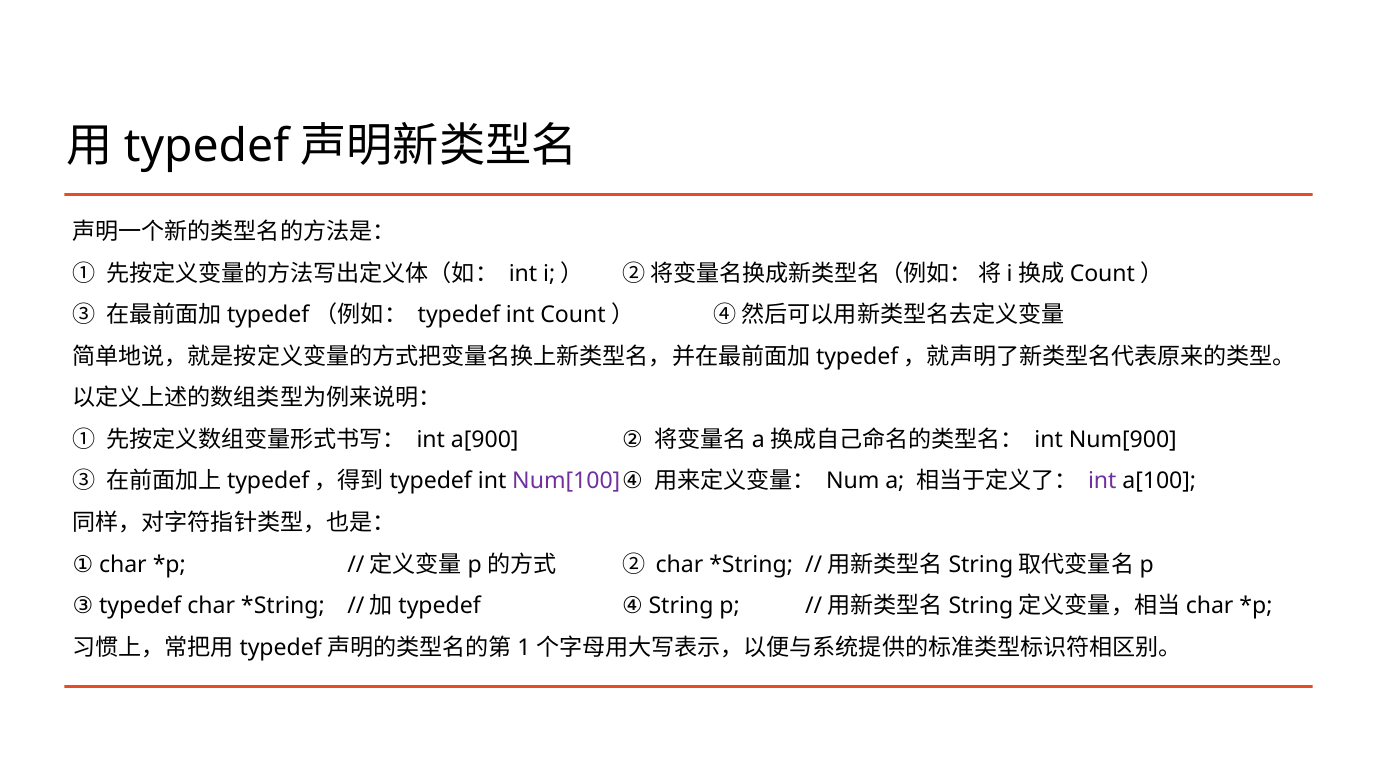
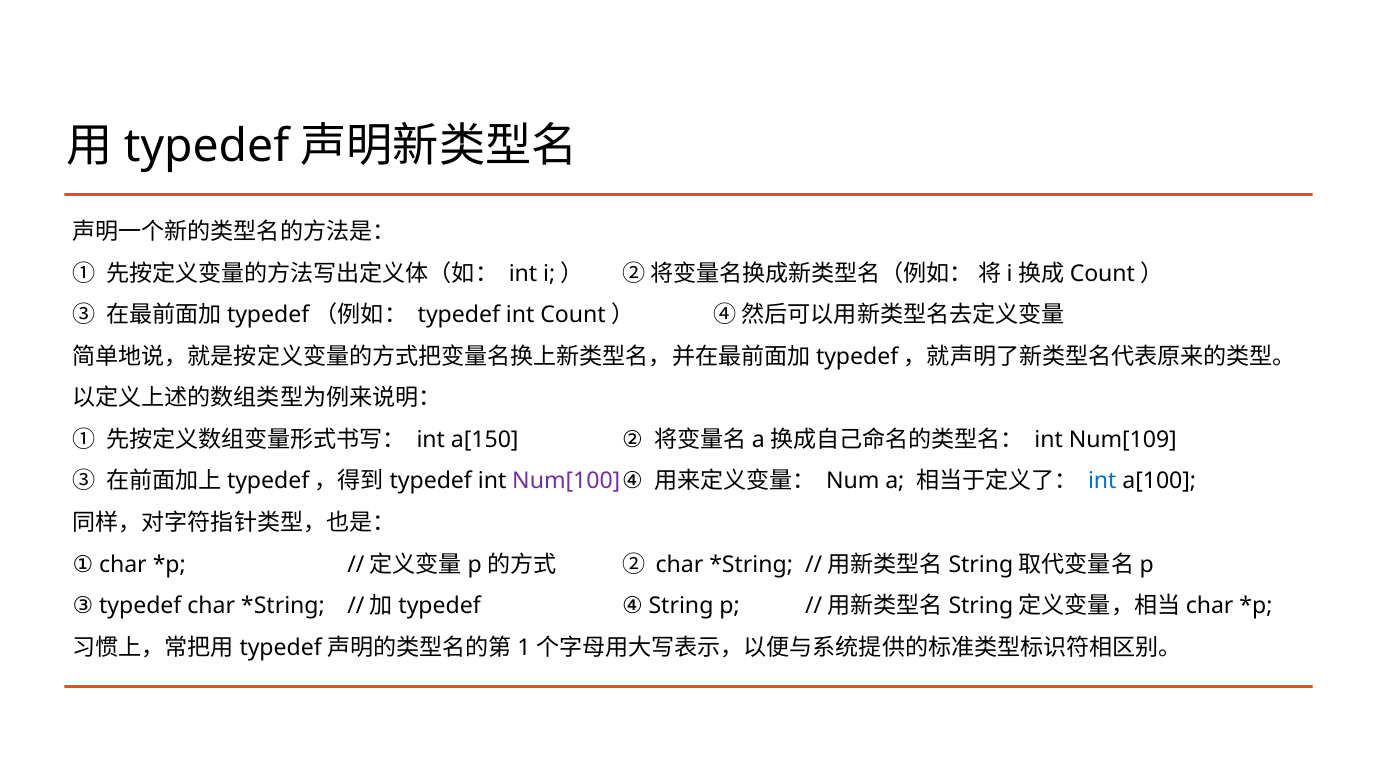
a[900: a[900 -> a[150 (485, 440)
Num[900: Num[900 -> Num[109 (1123, 440)
int colour: purple -> blue (1102, 481)
